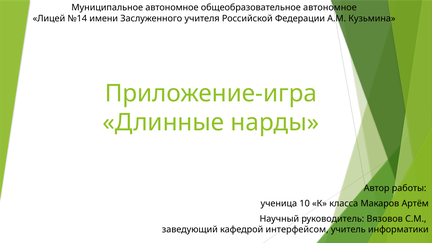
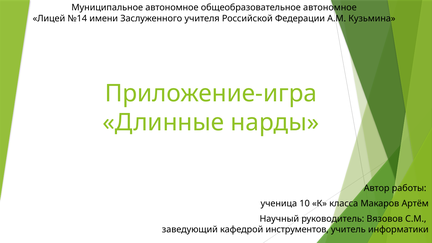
интерфейсом: интерфейсом -> инструментов (297, 230)
